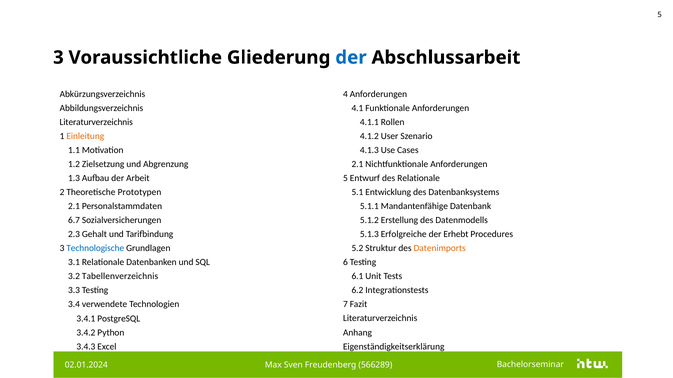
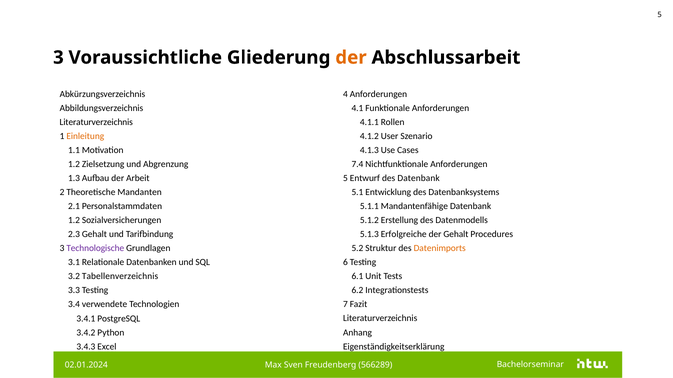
der colour: blue -> orange (351, 58)
2.1: 2.1 -> 7.4 (357, 164)
des Relationale: Relationale -> Datenbank (419, 178)
Prototypen: Prototypen -> Mandanten (140, 193)
6.7: 6.7 -> 1.2 (74, 221)
der Erhebt: Erhebt -> Gehalt (456, 235)
Technologische colour: blue -> purple (95, 249)
